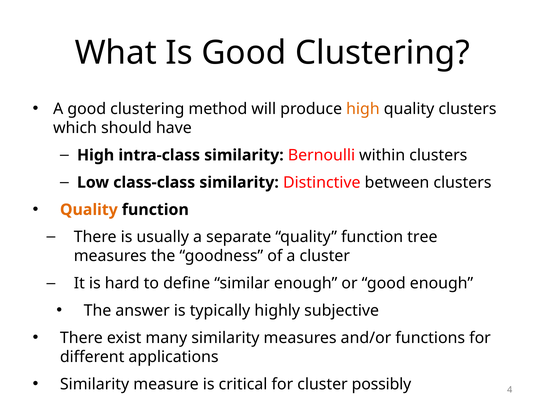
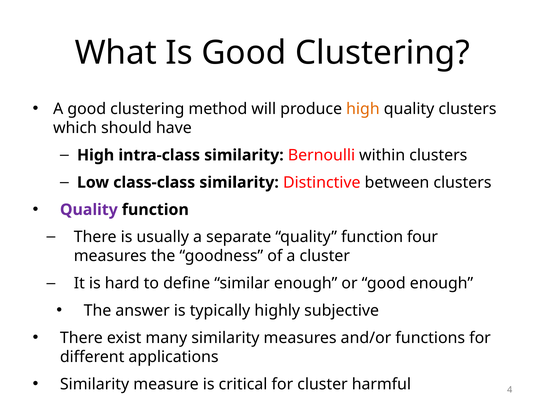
Quality colour: orange -> purple (89, 210)
tree: tree -> four (422, 237)
possibly: possibly -> harmful (381, 384)
